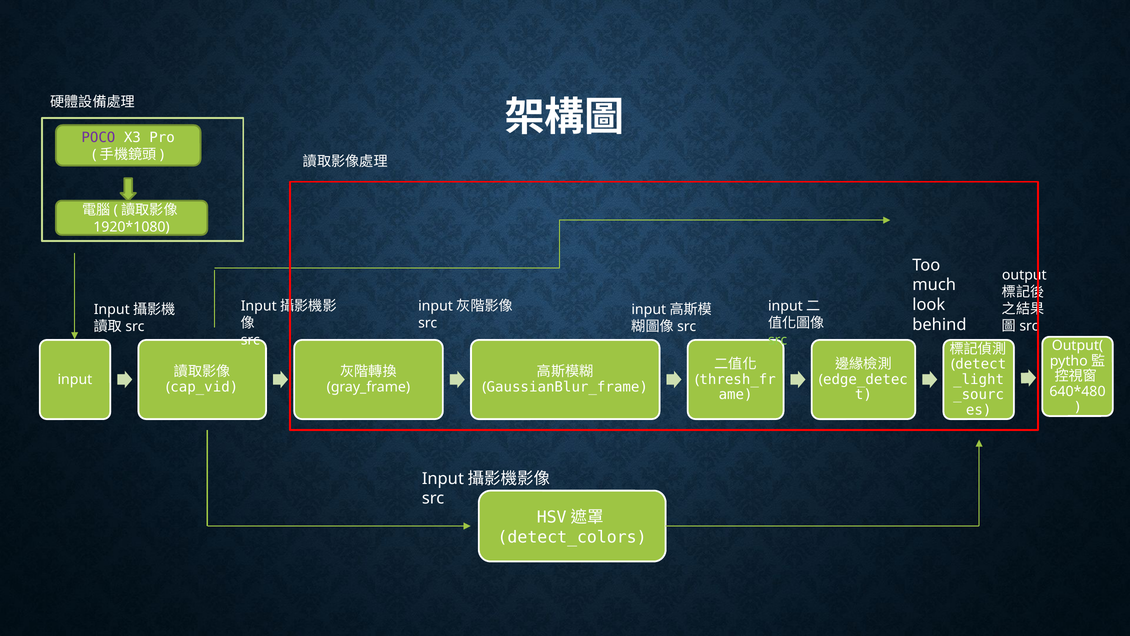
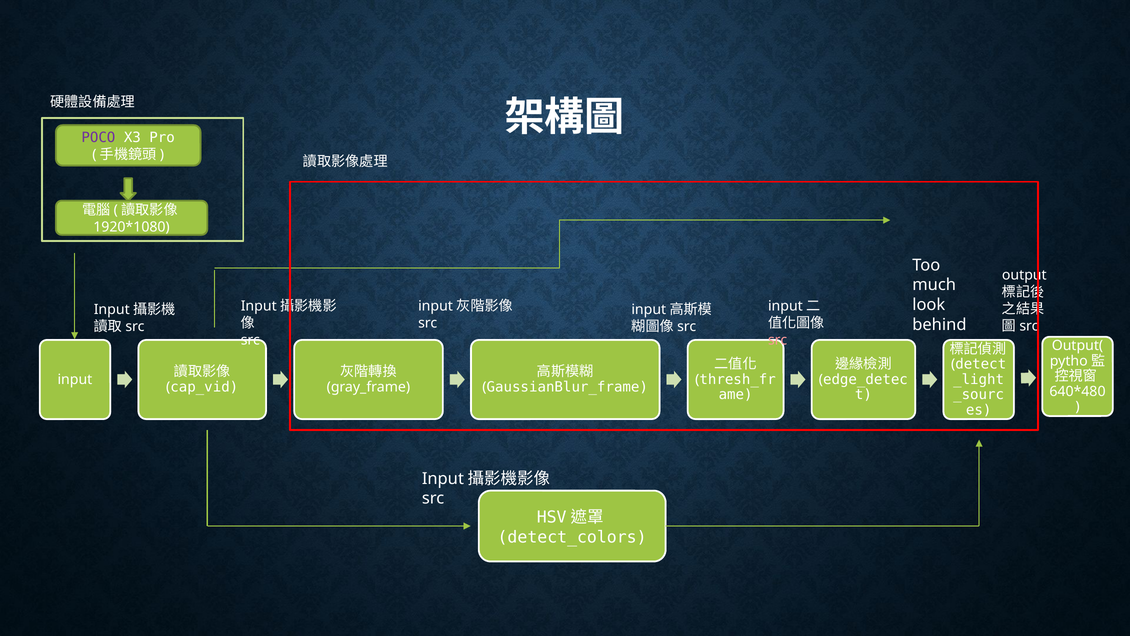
src colour: light green -> pink (778, 340)
